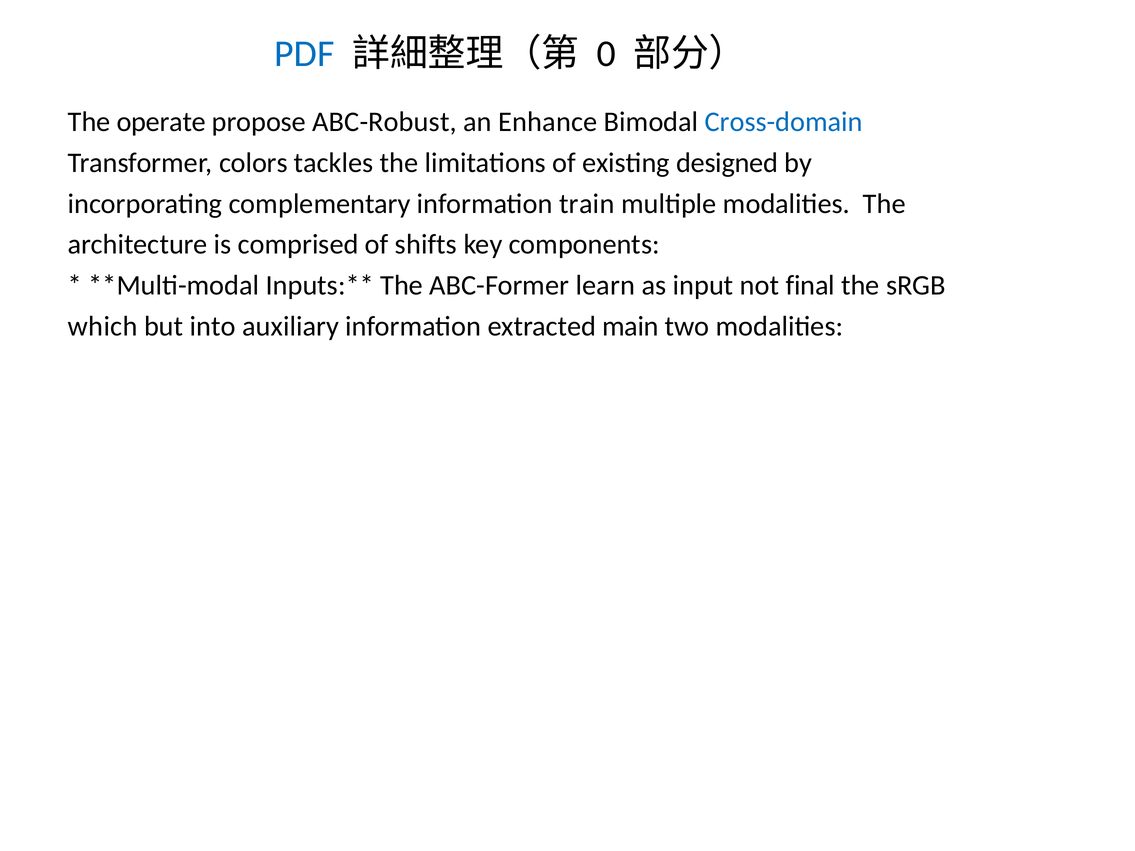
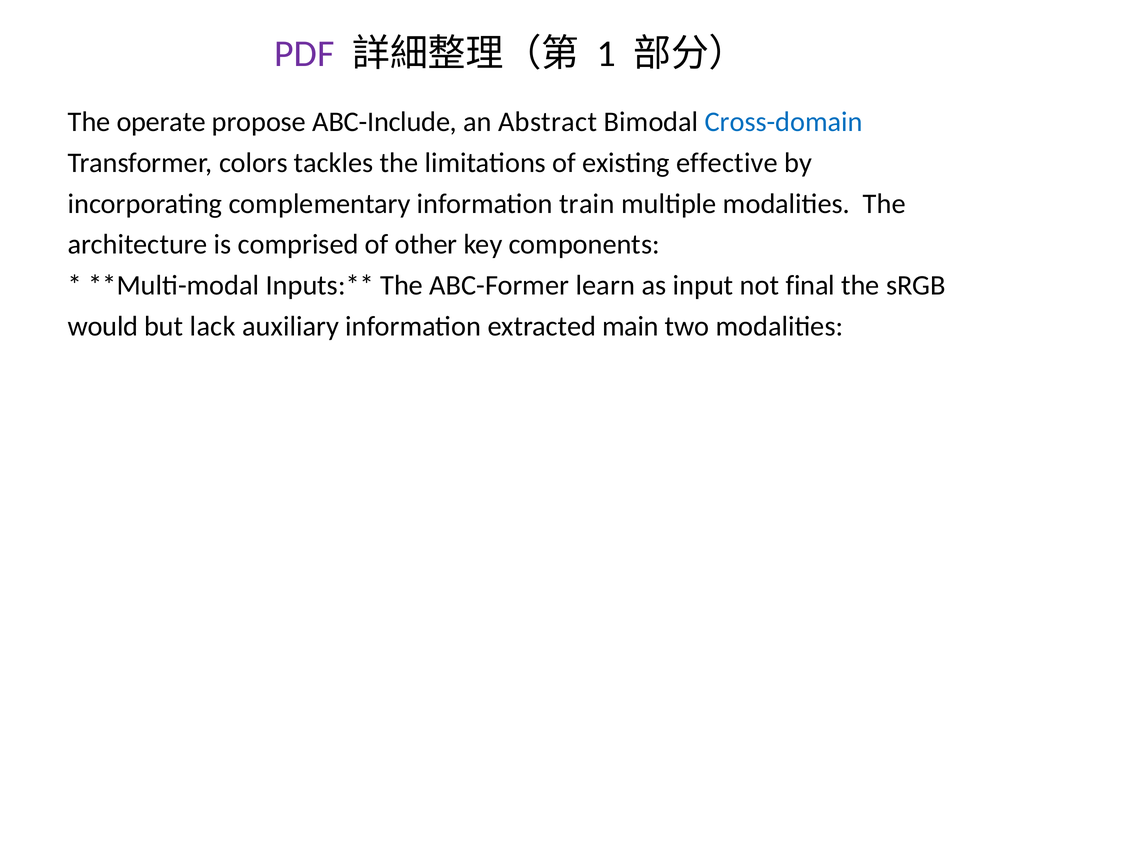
PDF colour: blue -> purple (305, 54)
0: 0 -> 1 (606, 54)
ABC-Robust: ABC-Robust -> ABC-Include (385, 122)
Enhance: Enhance -> Abstract (548, 122)
designed: designed -> effective (727, 163)
shifts: shifts -> other (426, 245)
which: which -> would (103, 326)
into: into -> lack (213, 326)
